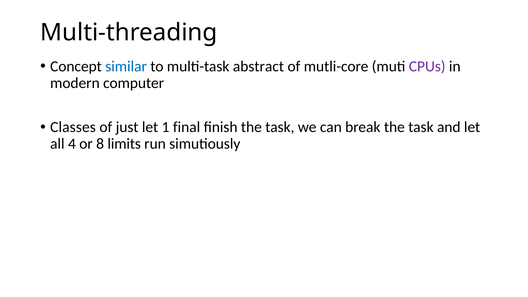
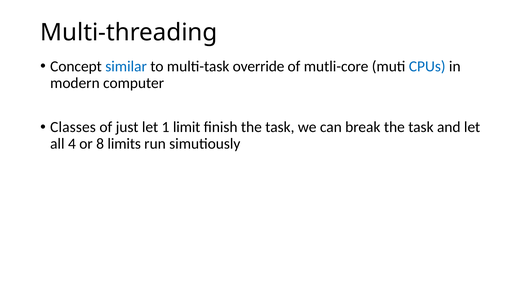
abstract: abstract -> override (259, 66)
CPUs colour: purple -> blue (427, 66)
final: final -> limit (187, 127)
